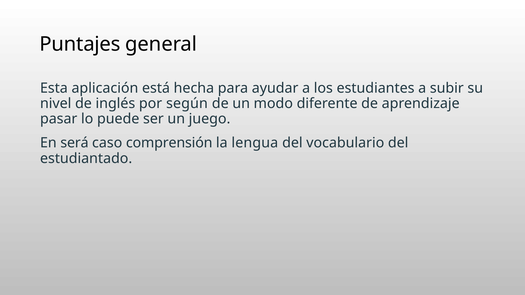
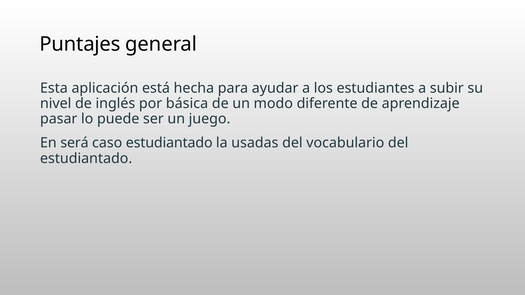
según: según -> básica (187, 104)
caso comprensión: comprensión -> estudiantado (169, 143)
lengua: lengua -> usadas (255, 143)
